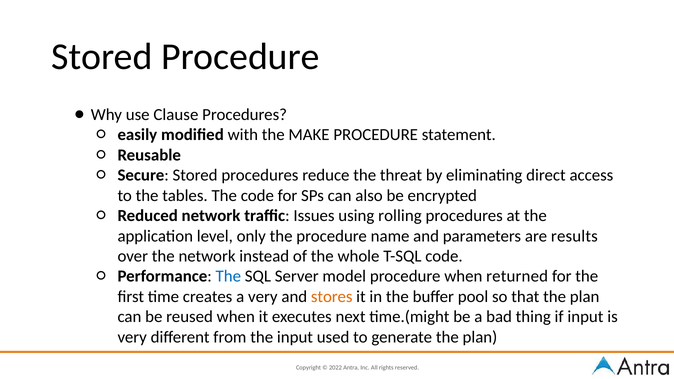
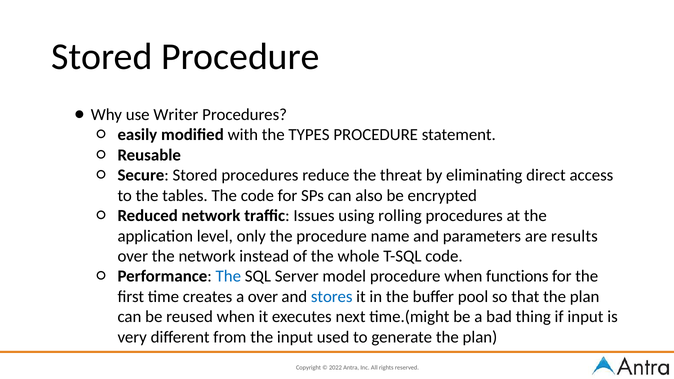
Clause: Clause -> Writer (176, 115)
MAKE: MAKE -> TYPES (309, 135)
returned: returned -> functions (517, 276)
a very: very -> over (263, 297)
stores colour: orange -> blue (332, 297)
